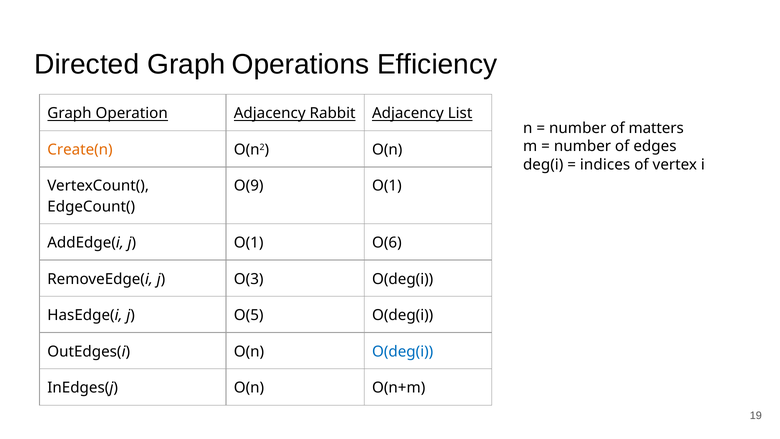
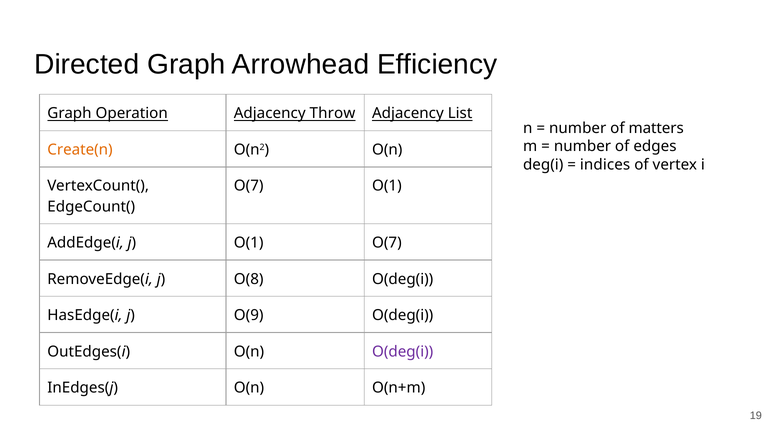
Operations: Operations -> Arrowhead (300, 65)
Rabbit: Rabbit -> Throw (332, 113)
O(9: O(9 -> O(7 (249, 186)
O(1 O(6: O(6 -> O(7 (387, 243)
O(3: O(3 -> O(8 (249, 279)
O(5: O(5 -> O(9 (249, 315)
O(deg(i colour: blue -> purple (403, 351)
